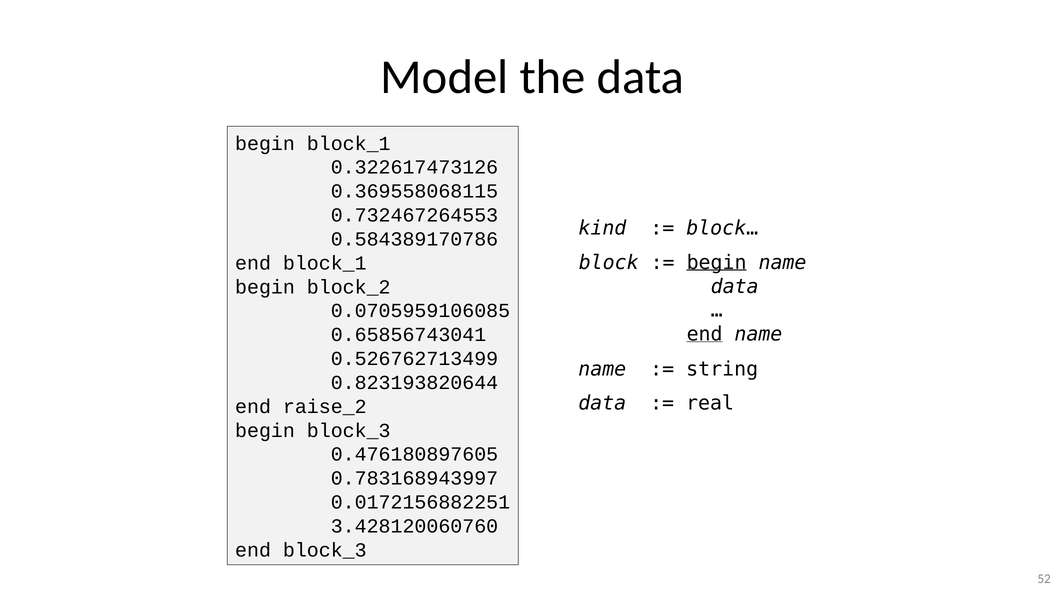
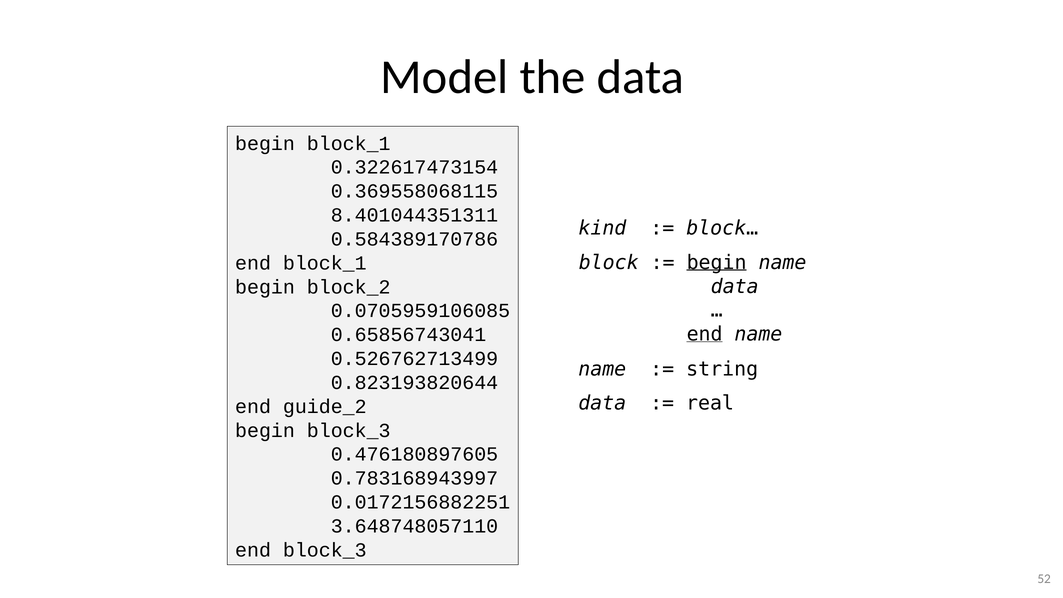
0.322617473126: 0.322617473126 -> 0.322617473154 (414, 167)
0.732467264553: 0.732467264553 -> 8.401044351311 (414, 215)
raise_2: raise_2 -> guide_2 (325, 407)
3.428120060760: 3.428120060760 -> 3.648748057110 (414, 526)
